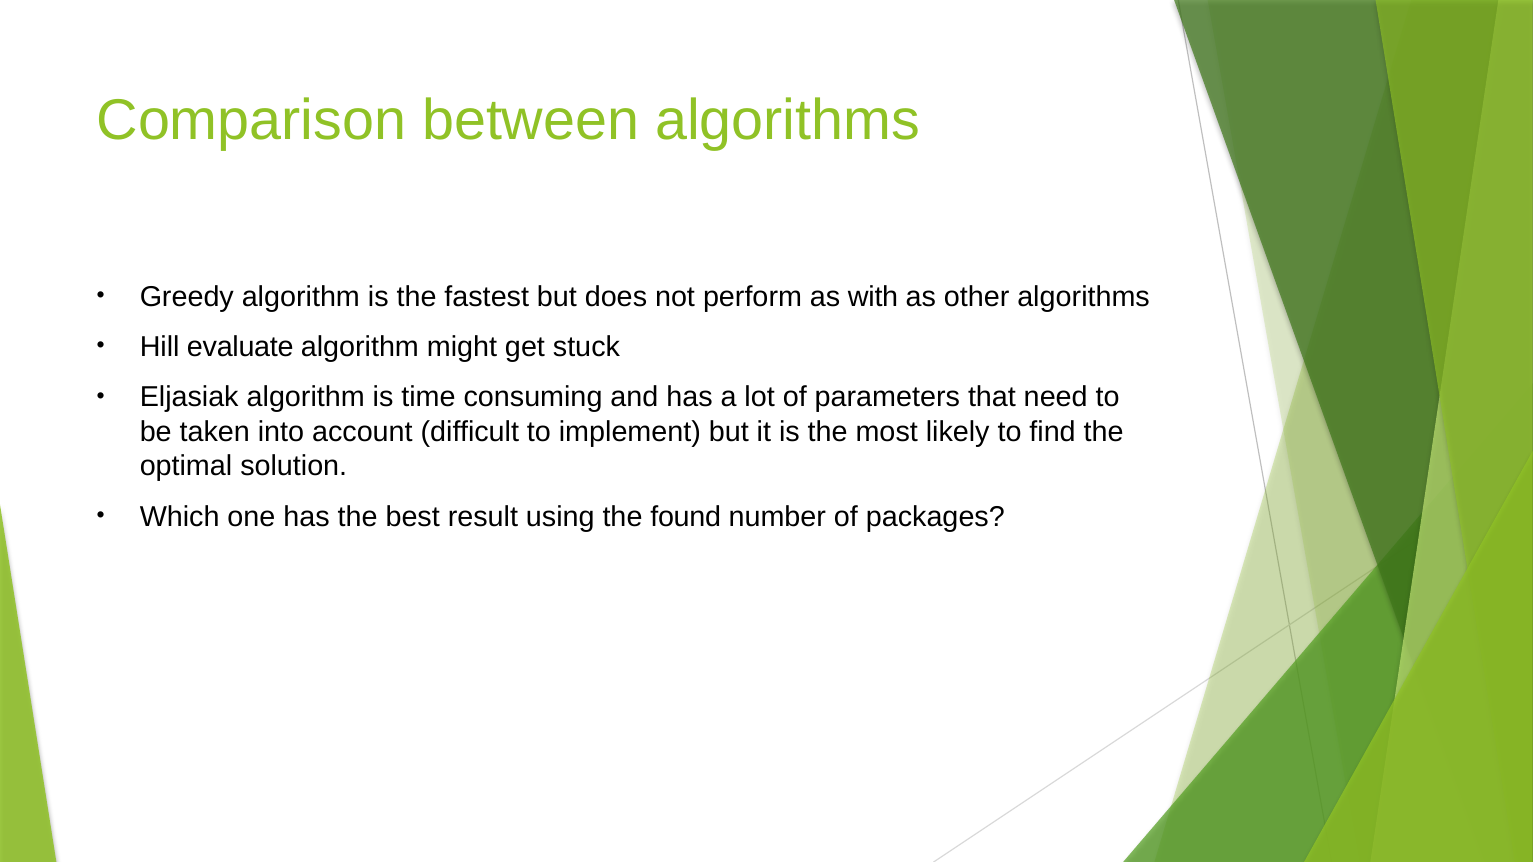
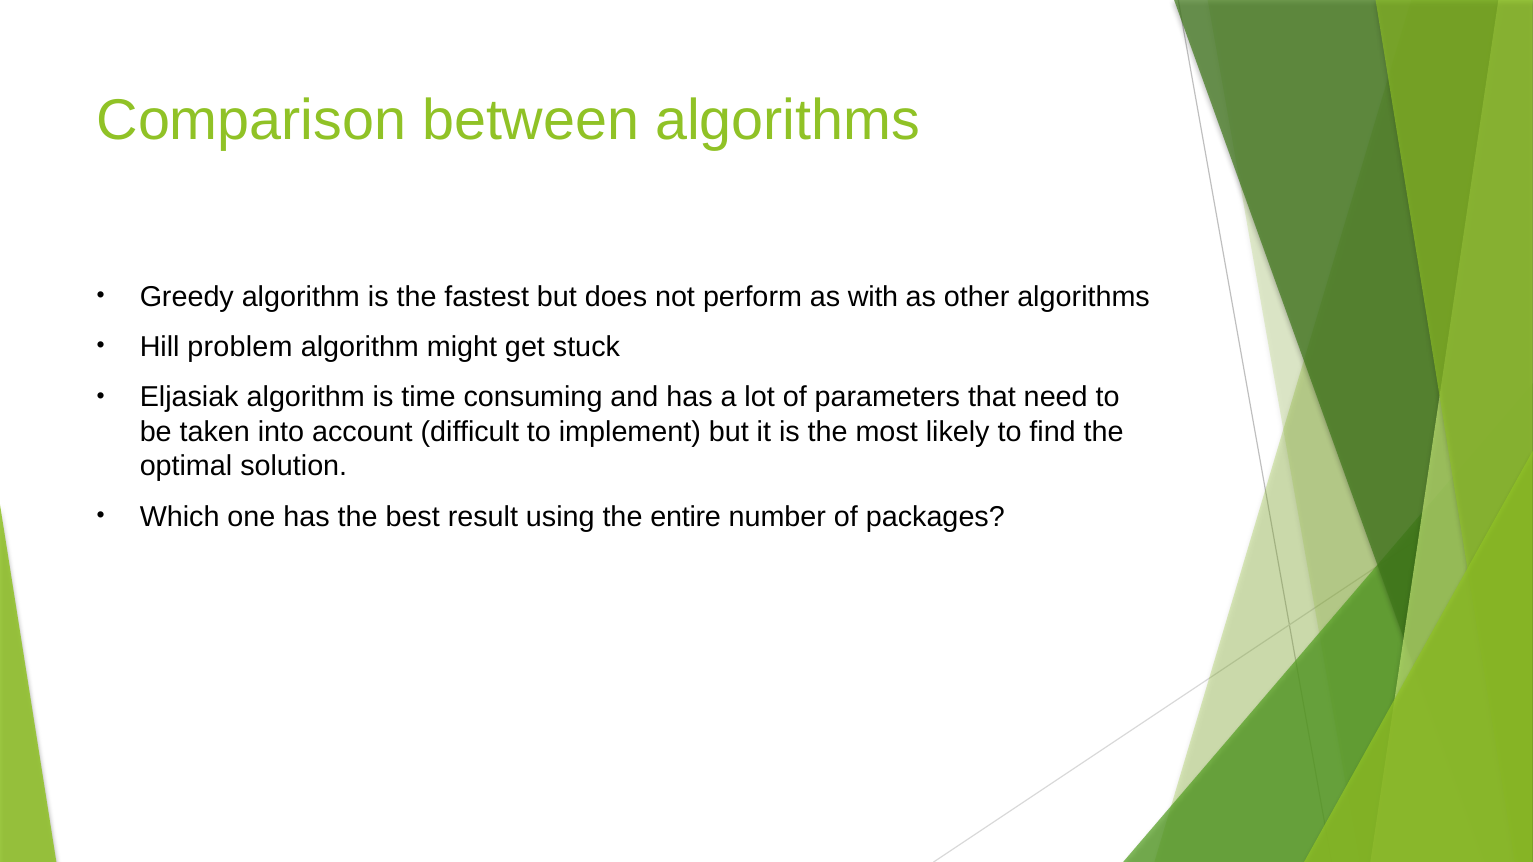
evaluate: evaluate -> problem (240, 347)
found: found -> entire (686, 517)
